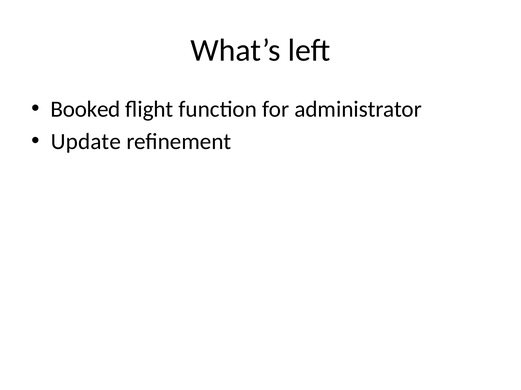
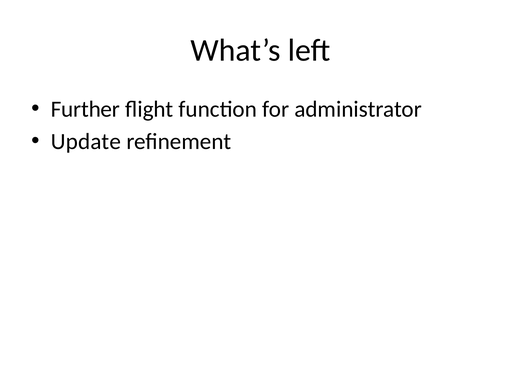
Booked: Booked -> Further (85, 109)
